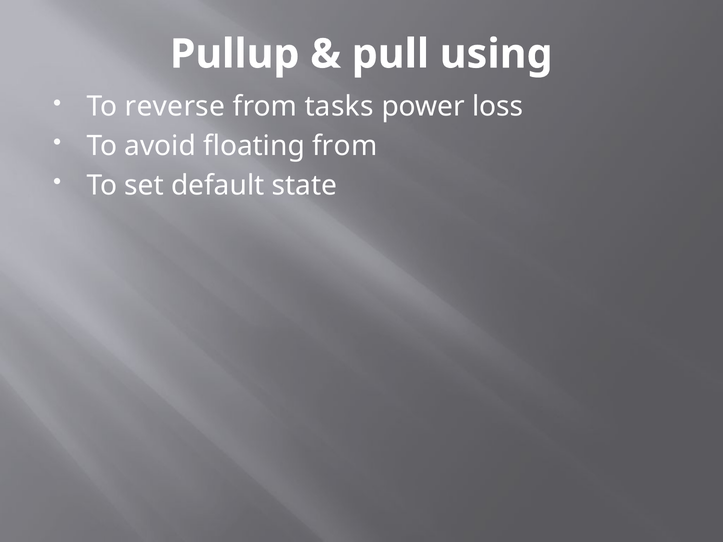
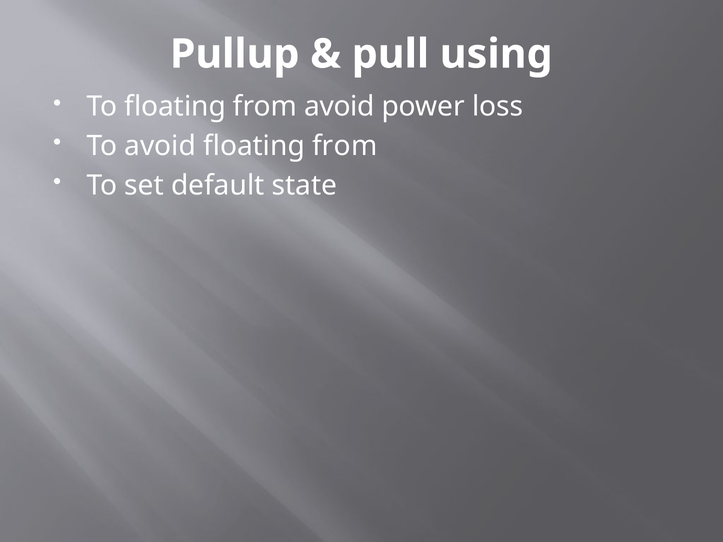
To reverse: reverse -> floating (175, 107)
from tasks: tasks -> avoid (339, 107)
